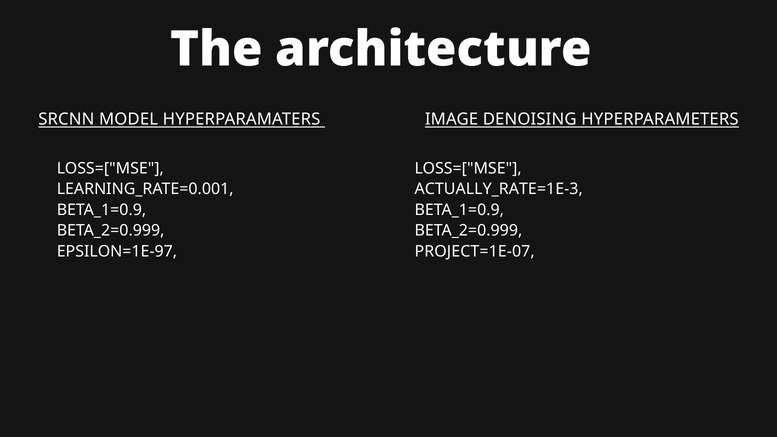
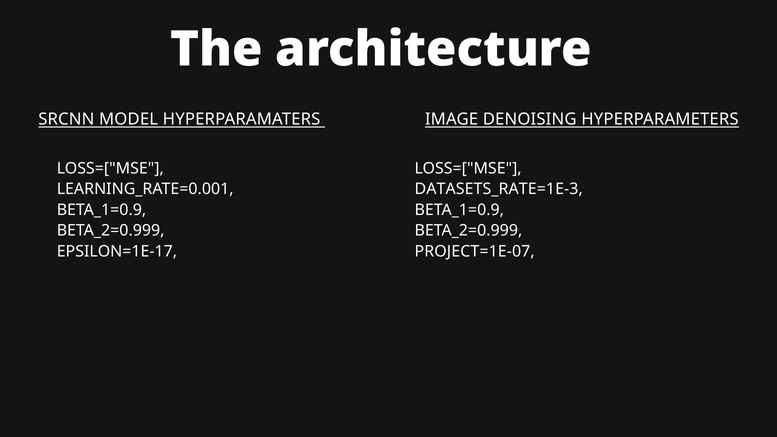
ACTUALLY_RATE=1E-3: ACTUALLY_RATE=1E-3 -> DATASETS_RATE=1E-3 (499, 189)
EPSILON=1E-97: EPSILON=1E-97 -> EPSILON=1E-17 (117, 251)
